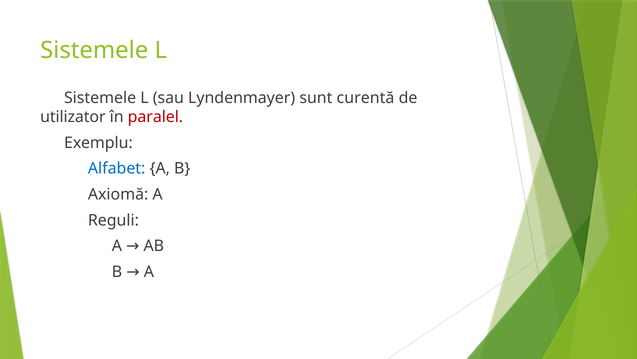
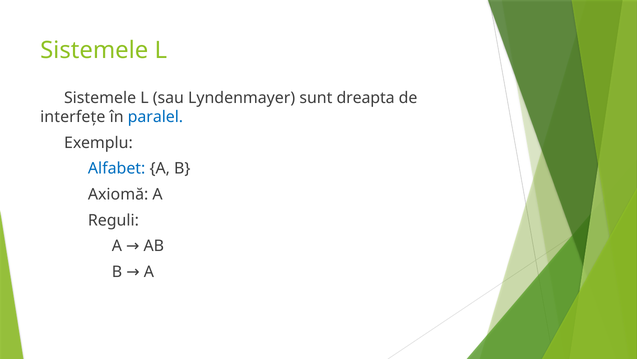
curentă: curentă -> dreapta (366, 98)
utilizator: utilizator -> interfețe (73, 117)
paralel colour: red -> blue (155, 117)
